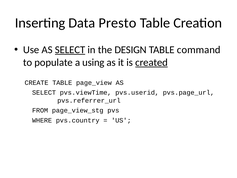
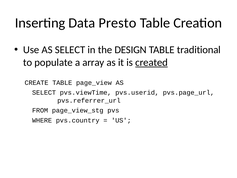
SELECT underline: present -> none (70, 50)
command: command -> traditional (199, 50)
using: using -> array (93, 62)
